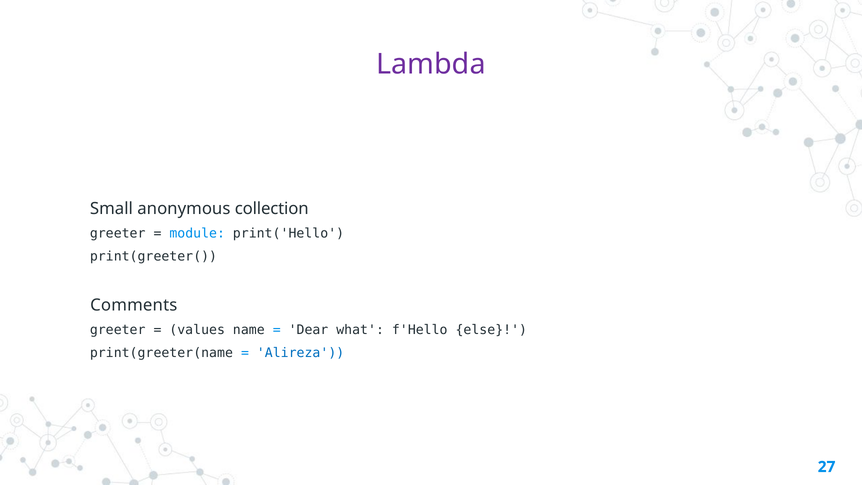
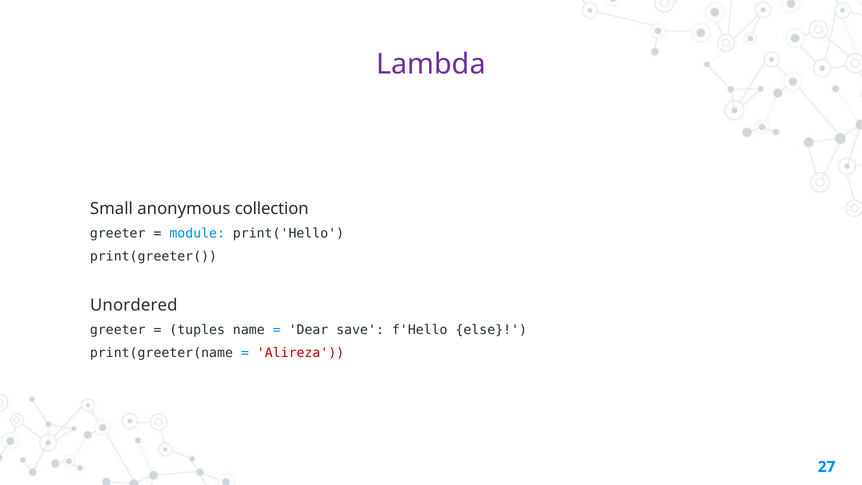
Comments: Comments -> Unordered (134, 305)
values: values -> tuples (197, 330)
what: what -> save (360, 330)
Alireza colour: blue -> red (301, 353)
